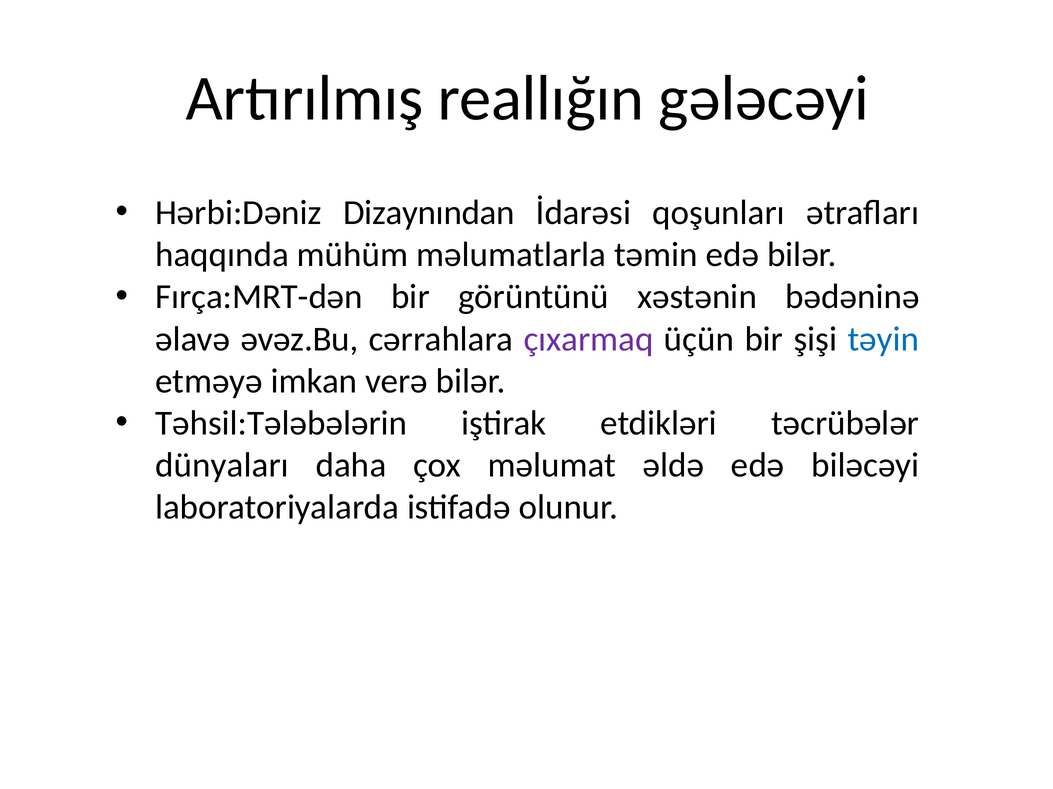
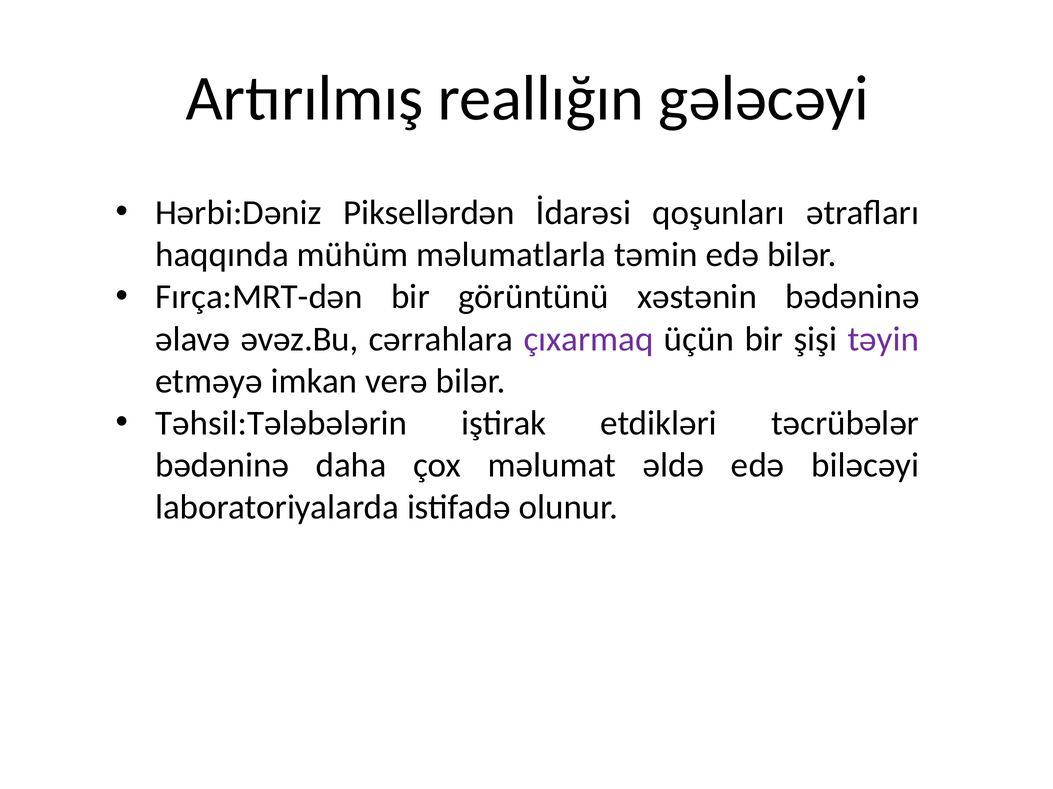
Dizaynından: Dizaynından -> Piksellərdən (429, 213)
təyin colour: blue -> purple (883, 339)
dünyaları: dünyaları -> bədəninə (222, 466)
